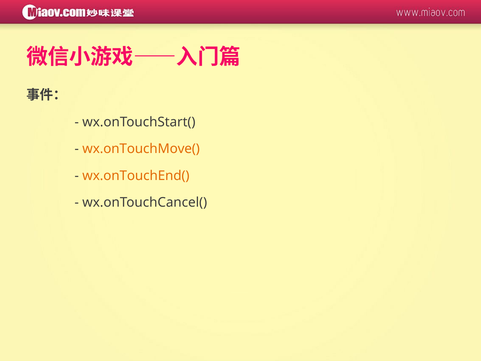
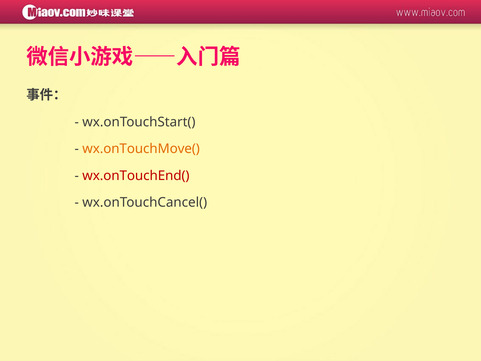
wx.onTouchEnd( colour: orange -> red (136, 175)
